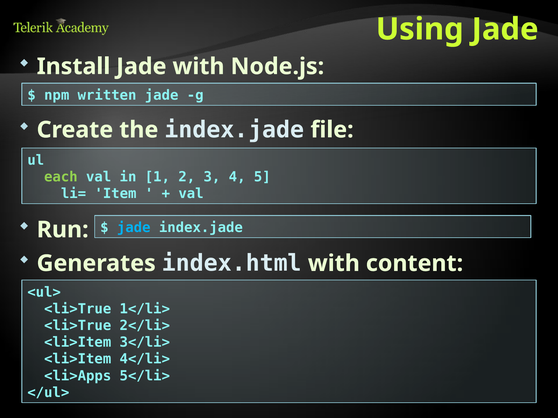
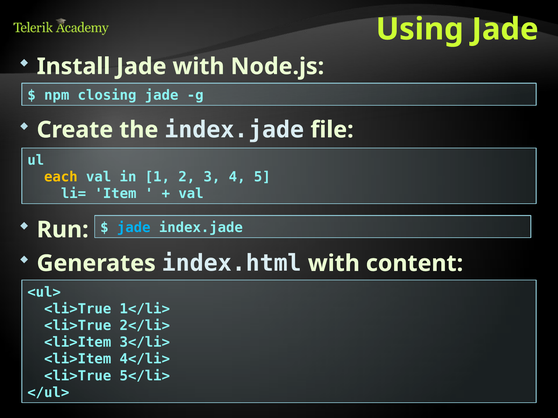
written: written -> closing (107, 95)
each colour: light green -> yellow (61, 177)
<li>Apps: <li>Apps -> <li>True (78, 376)
